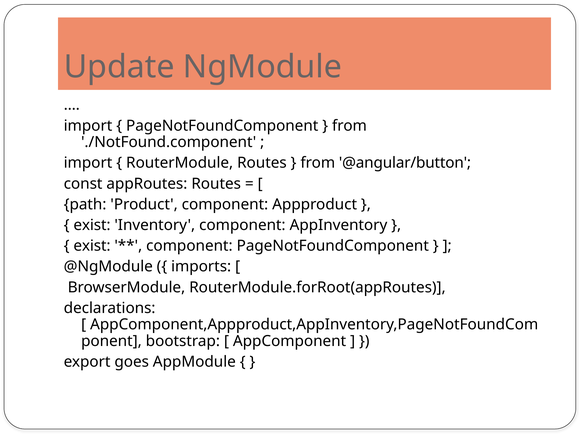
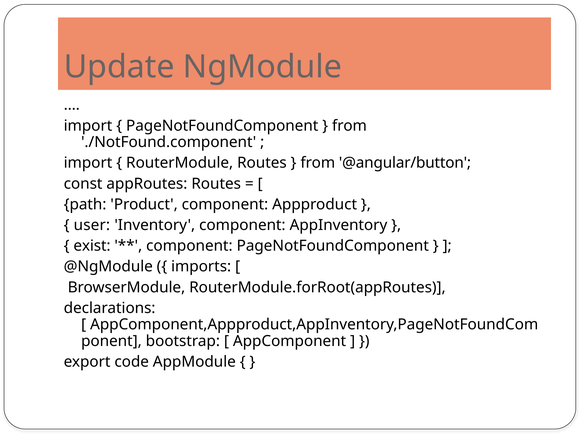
exist: exist -> user (92, 225)
goes: goes -> code (132, 362)
